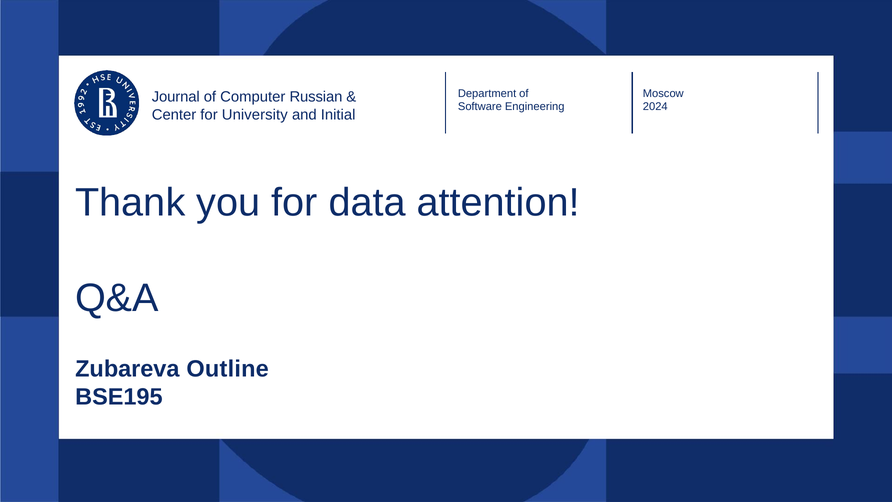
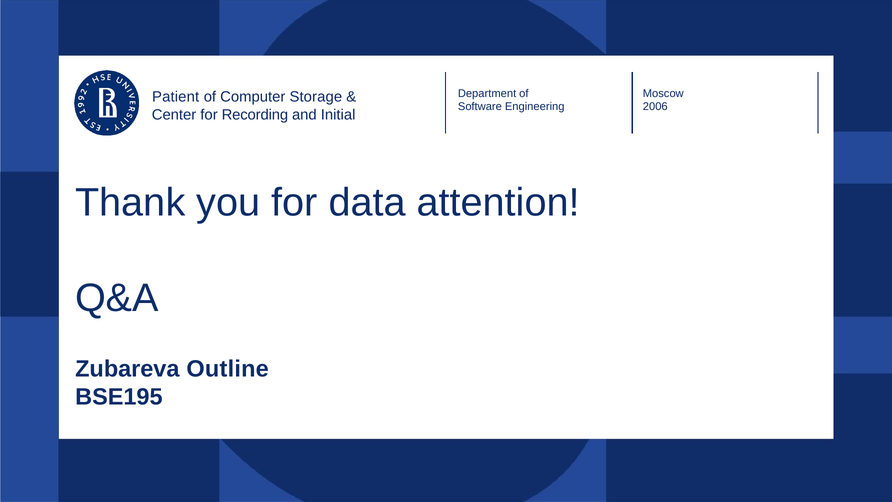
Journal: Journal -> Patient (176, 97)
Russian: Russian -> Storage (316, 97)
2024: 2024 -> 2006 (655, 107)
University: University -> Recording (255, 115)
